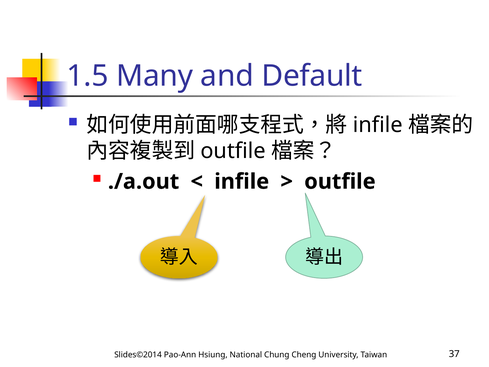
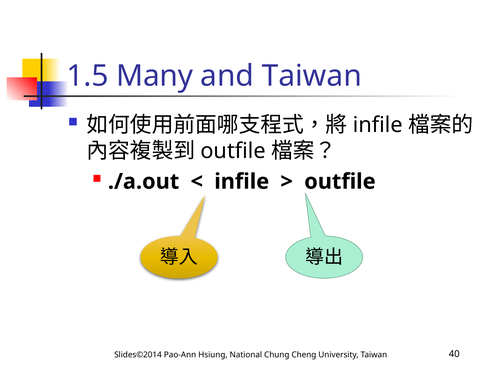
and Default: Default -> Taiwan (312, 76)
37: 37 -> 40 (454, 354)
